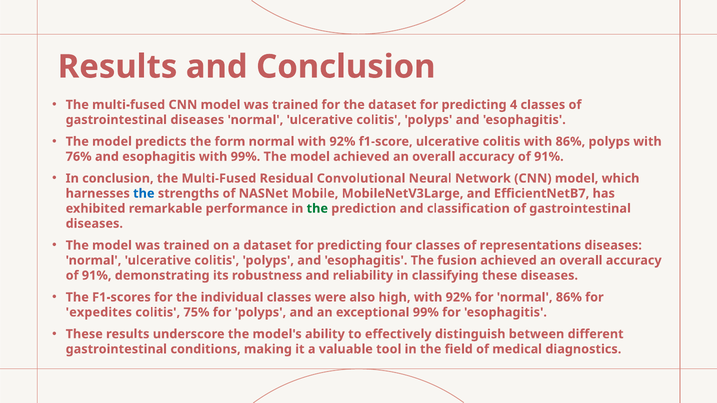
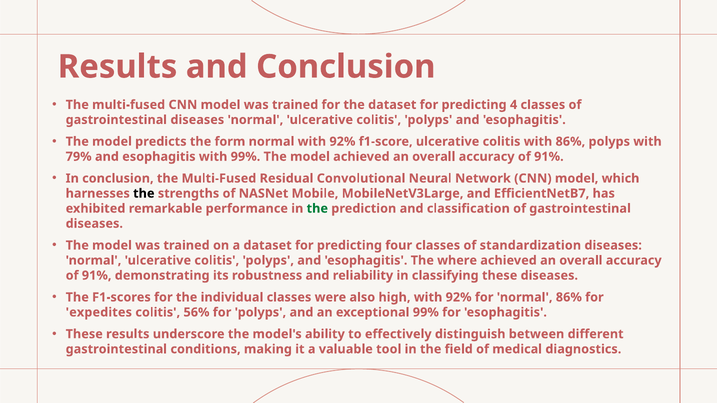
76%: 76% -> 79% (79, 157)
the colour: blue -> black (144, 194)
representations: representations -> standardization (530, 246)
fusion: fusion -> where (457, 261)
75%: 75% -> 56% (196, 313)
